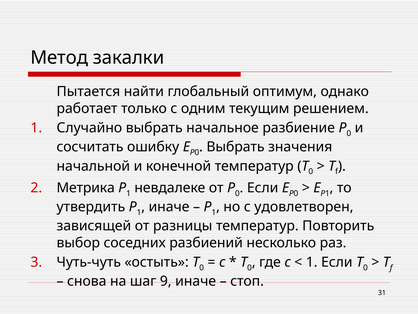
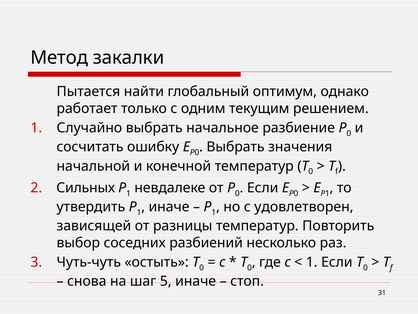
Метрика: Метрика -> Сильных (86, 188)
9: 9 -> 5 (166, 281)
